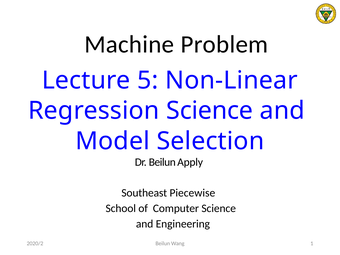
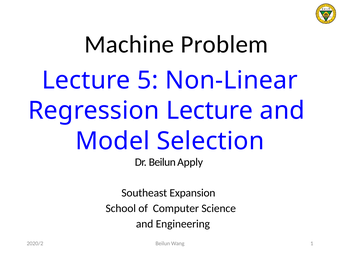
Regression Science: Science -> Lecture (210, 111)
Piecewise: Piecewise -> Expansion (192, 193)
